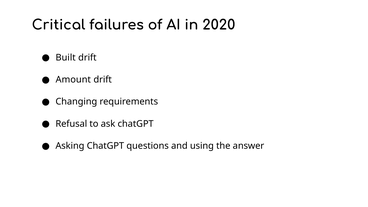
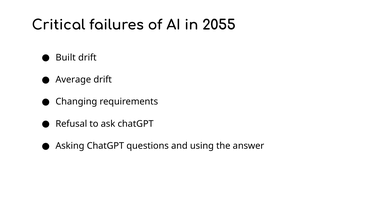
2020: 2020 -> 2055 (219, 25)
Amount: Amount -> Average (73, 80)
